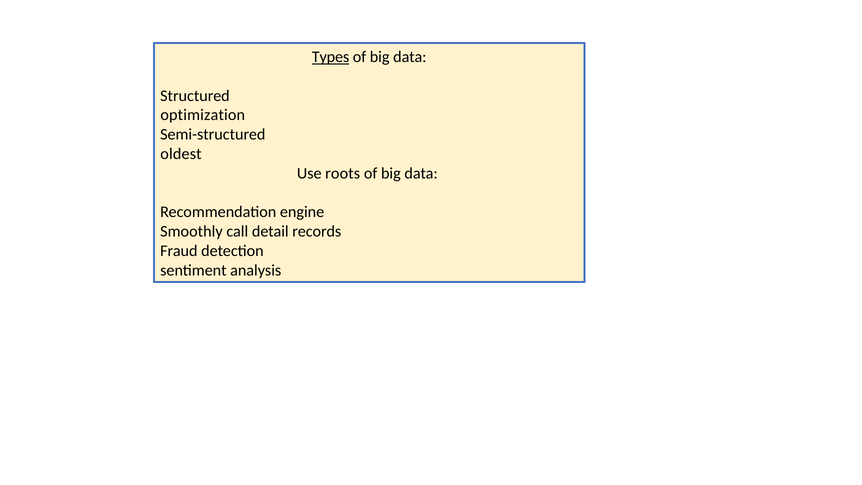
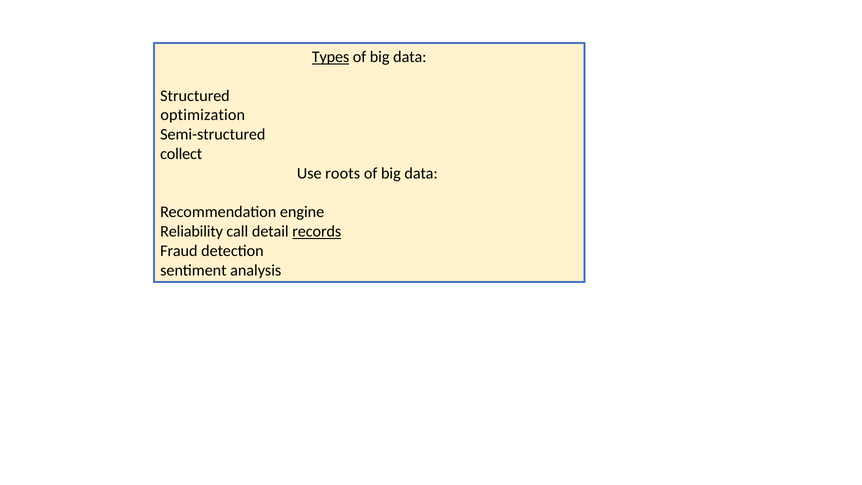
oldest: oldest -> collect (181, 154)
Smoothly: Smoothly -> Reliability (192, 232)
records underline: none -> present (317, 232)
